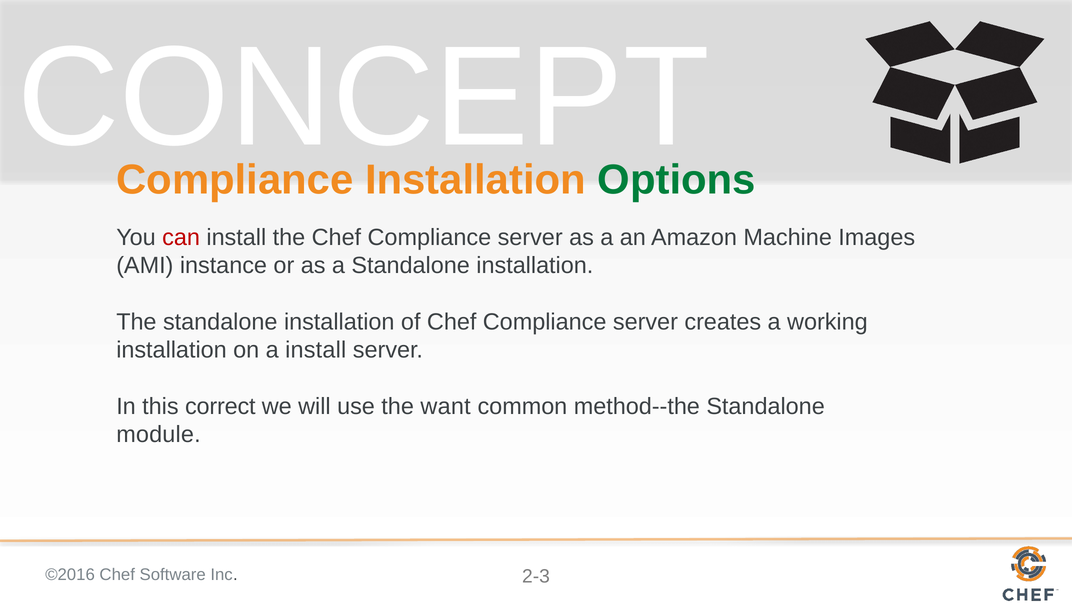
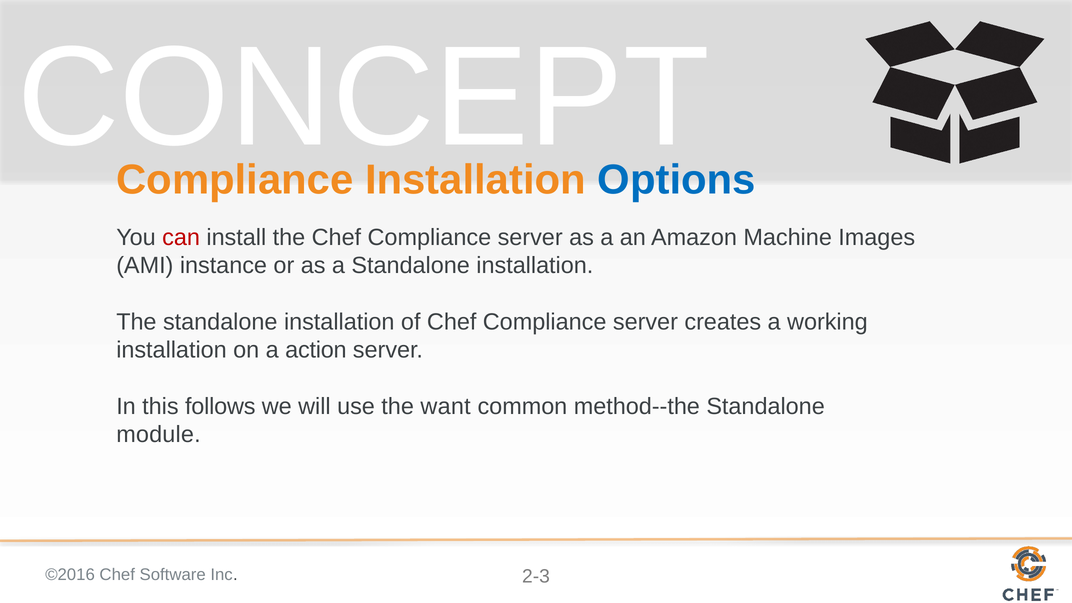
Options colour: green -> blue (676, 180)
a install: install -> action (316, 350)
correct: correct -> follows (220, 406)
